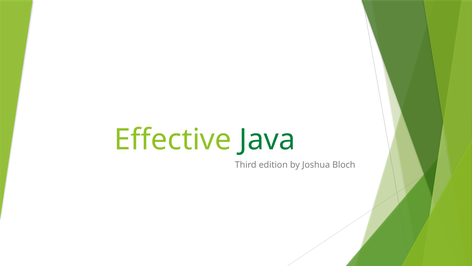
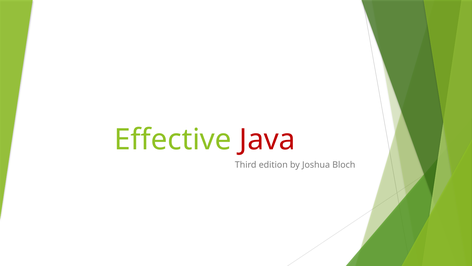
Java colour: green -> red (267, 139)
